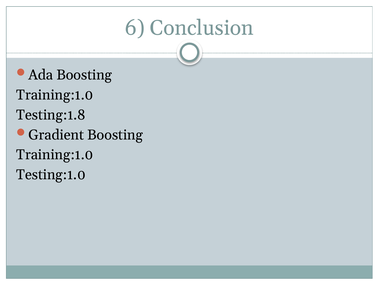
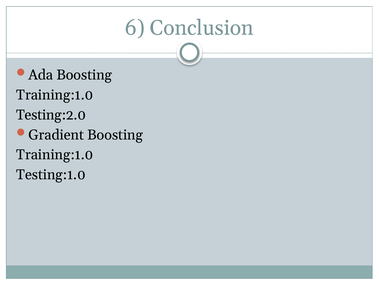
Testing:1.8: Testing:1.8 -> Testing:2.0 (51, 115)
